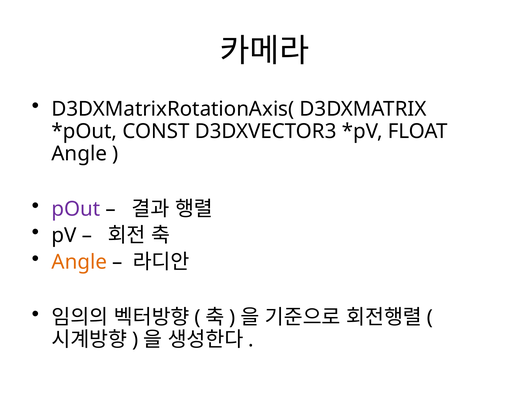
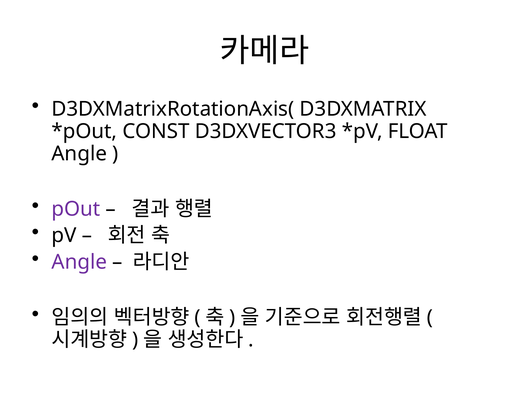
Angle colour: orange -> purple (79, 262)
